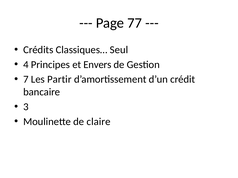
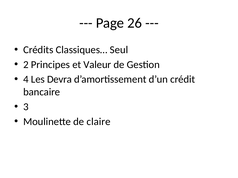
77: 77 -> 26 (135, 23)
4: 4 -> 2 (26, 65)
Envers: Envers -> Valeur (97, 65)
7: 7 -> 4 (26, 80)
Partir: Partir -> Devra (59, 80)
